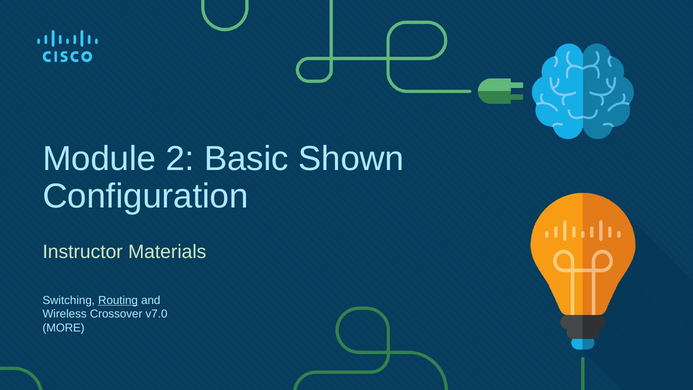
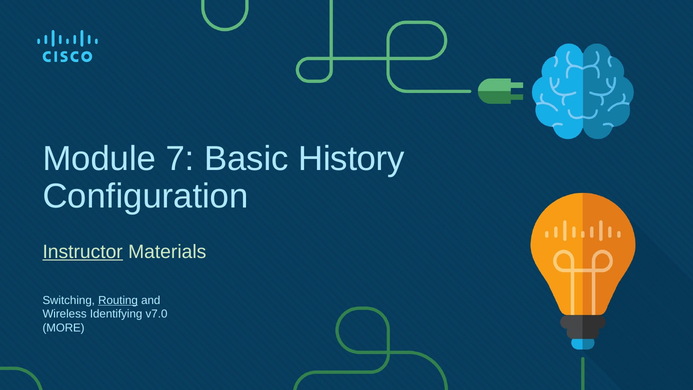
2: 2 -> 7 (180, 159)
Shown: Shown -> History (351, 159)
Instructor underline: none -> present (83, 252)
Crossover: Crossover -> Identifying (116, 314)
